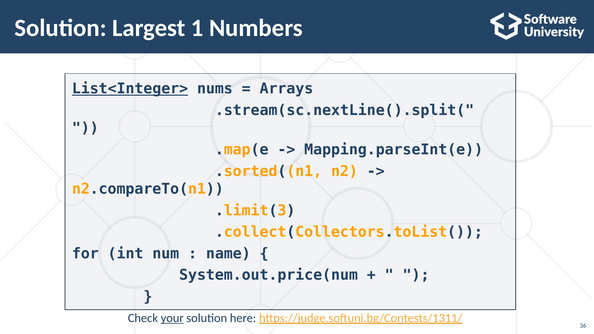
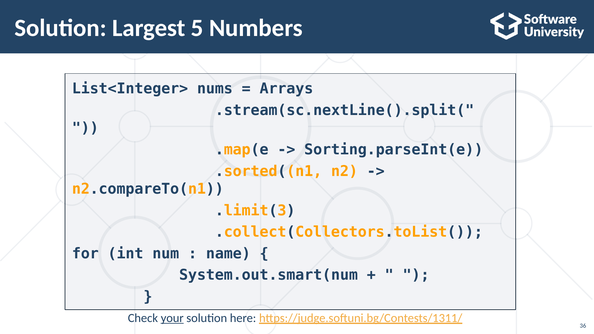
1: 1 -> 5 (197, 28)
List<Integer> underline: present -> none (130, 89)
Mapping.parseInt(e: Mapping.parseInt(e -> Sorting.parseInt(e (394, 150)
System.out.price(num: System.out.price(num -> System.out.smart(num (269, 275)
